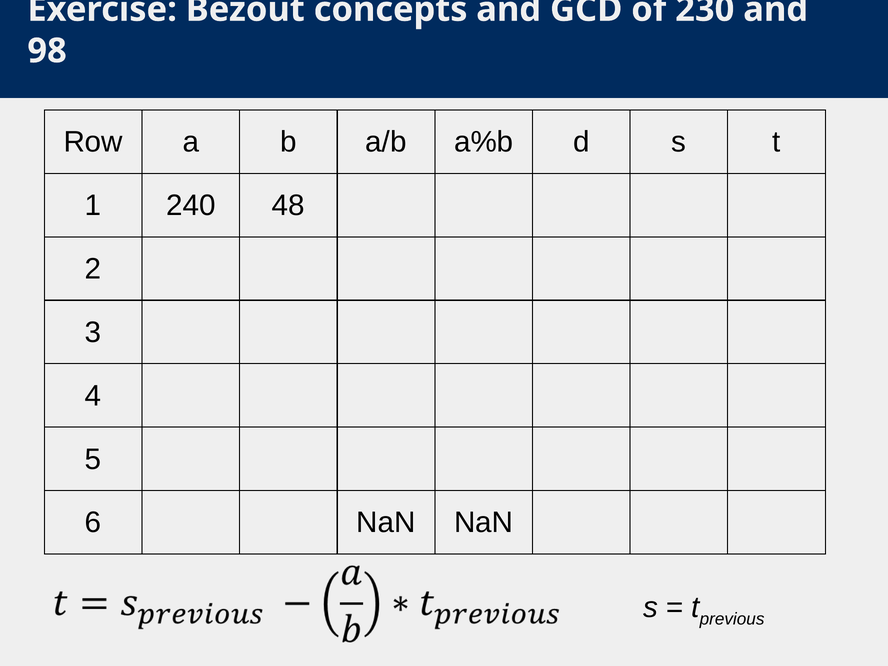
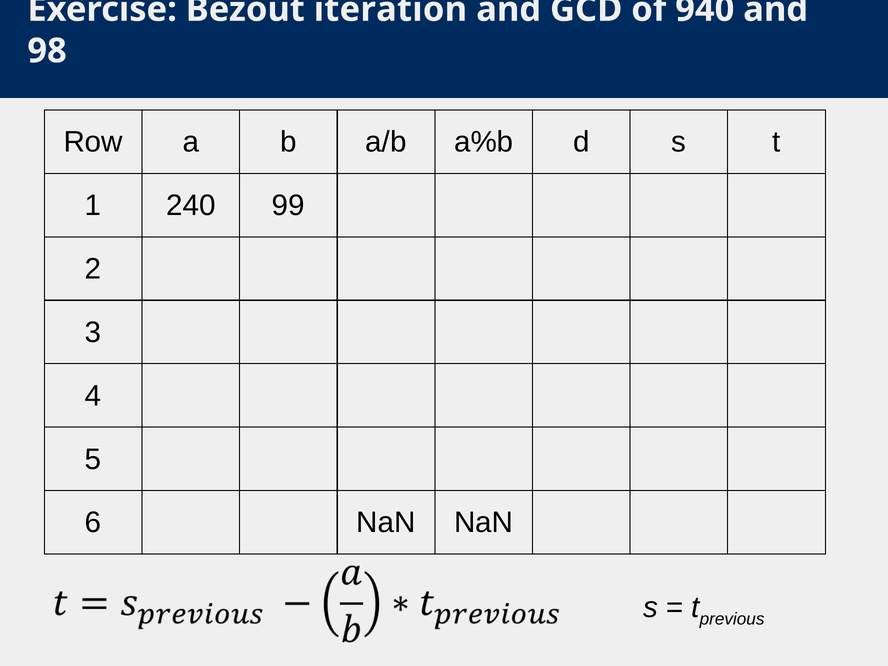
concepts: concepts -> iteration (390, 9)
230: 230 -> 940 (705, 9)
48: 48 -> 99 (288, 206)
